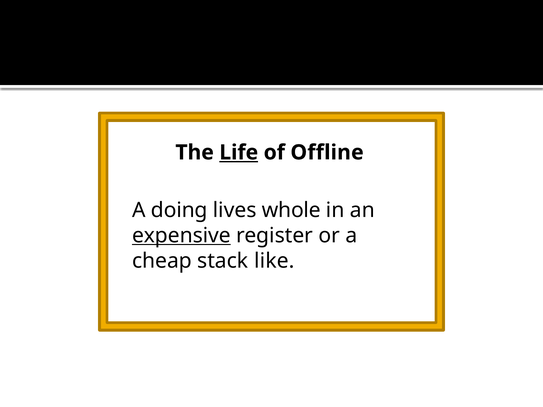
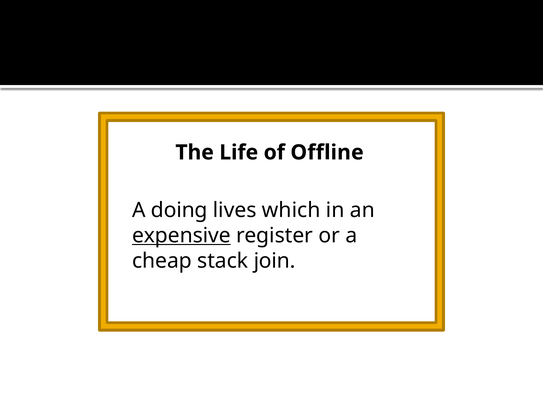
Life underline: present -> none (239, 153)
whole: whole -> which (291, 210)
like: like -> join (275, 261)
